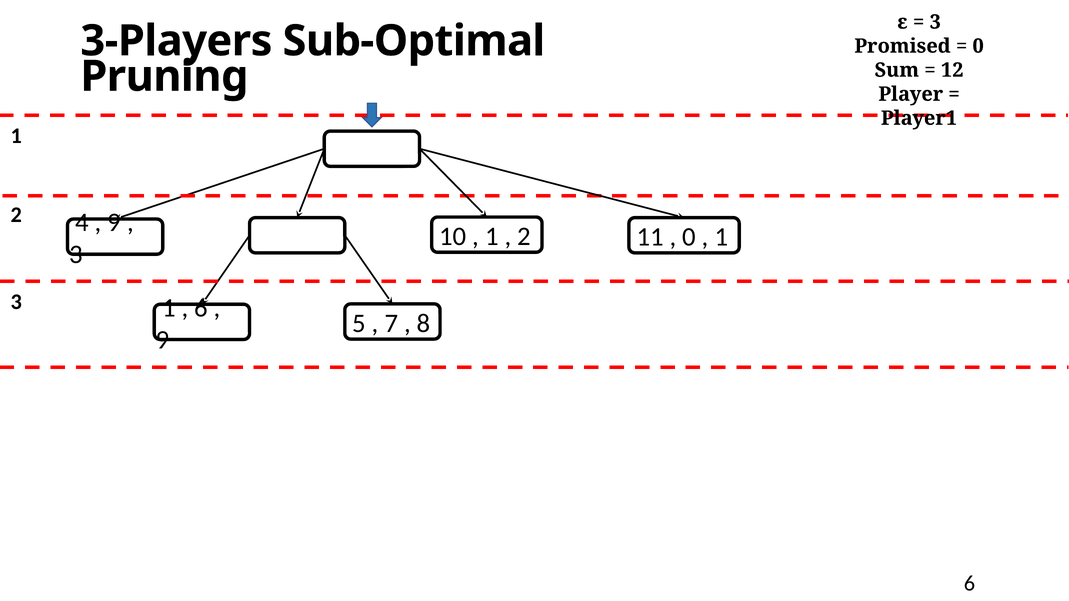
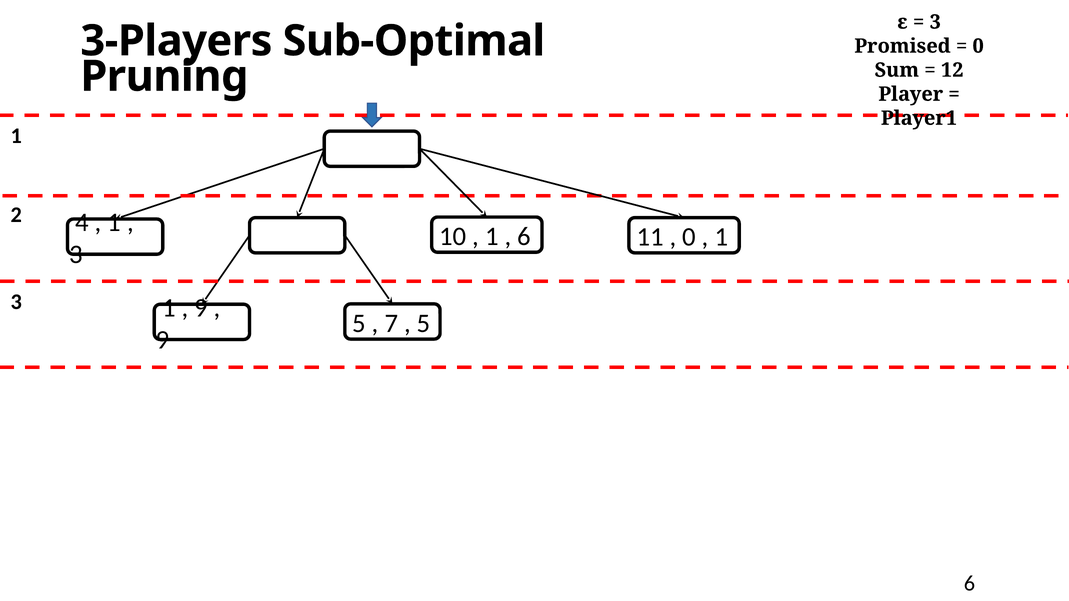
9: 9 -> 1 (114, 223)
2: 2 -> 6 (524, 237)
6: 6 -> 9 (201, 308)
8: 8 -> 5 (424, 324)
